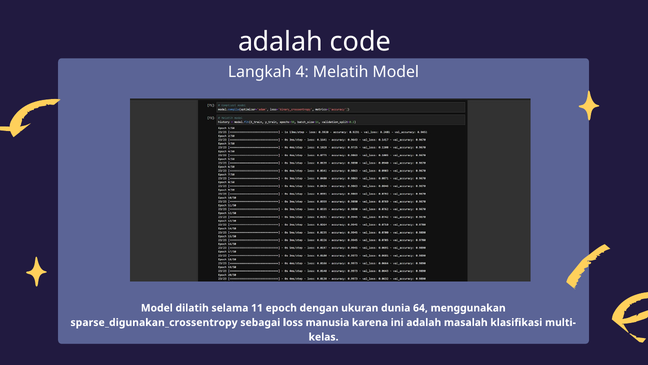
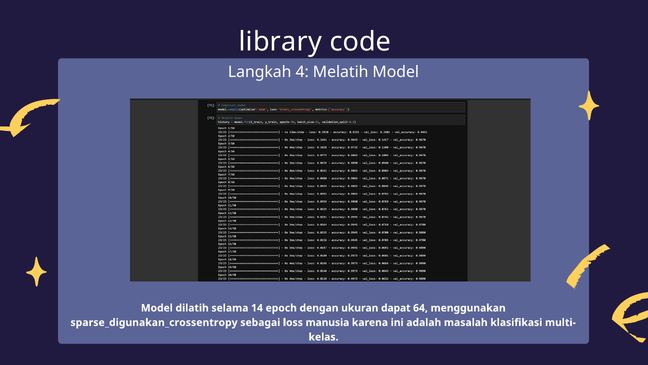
adalah: adalah -> library (280, 42)
11: 11 -> 14 (257, 308)
dunia: dunia -> dapat (396, 308)
